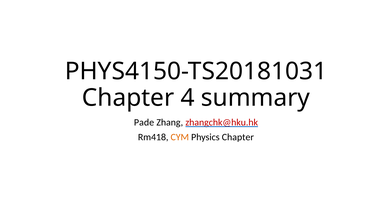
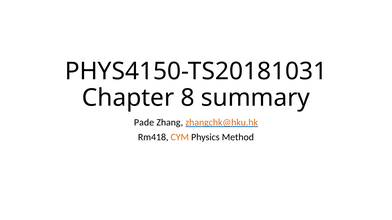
4: 4 -> 8 (188, 98)
zhangchk@hku.hk colour: red -> orange (222, 123)
Physics Chapter: Chapter -> Method (238, 137)
